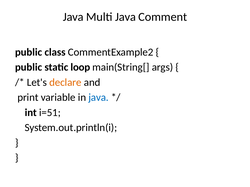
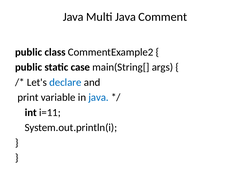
loop: loop -> case (80, 67)
declare colour: orange -> blue (65, 83)
i=51: i=51 -> i=11 (50, 113)
